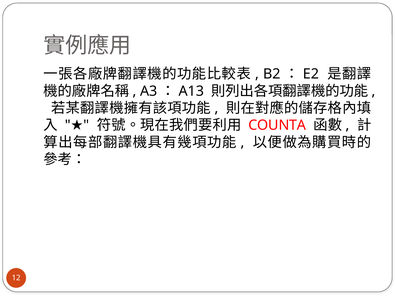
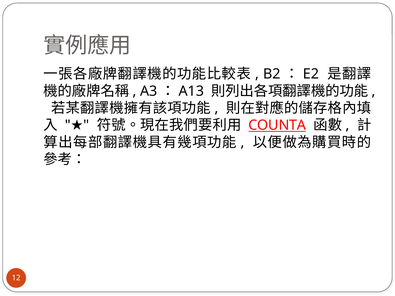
COUNTA underline: none -> present (277, 125)
